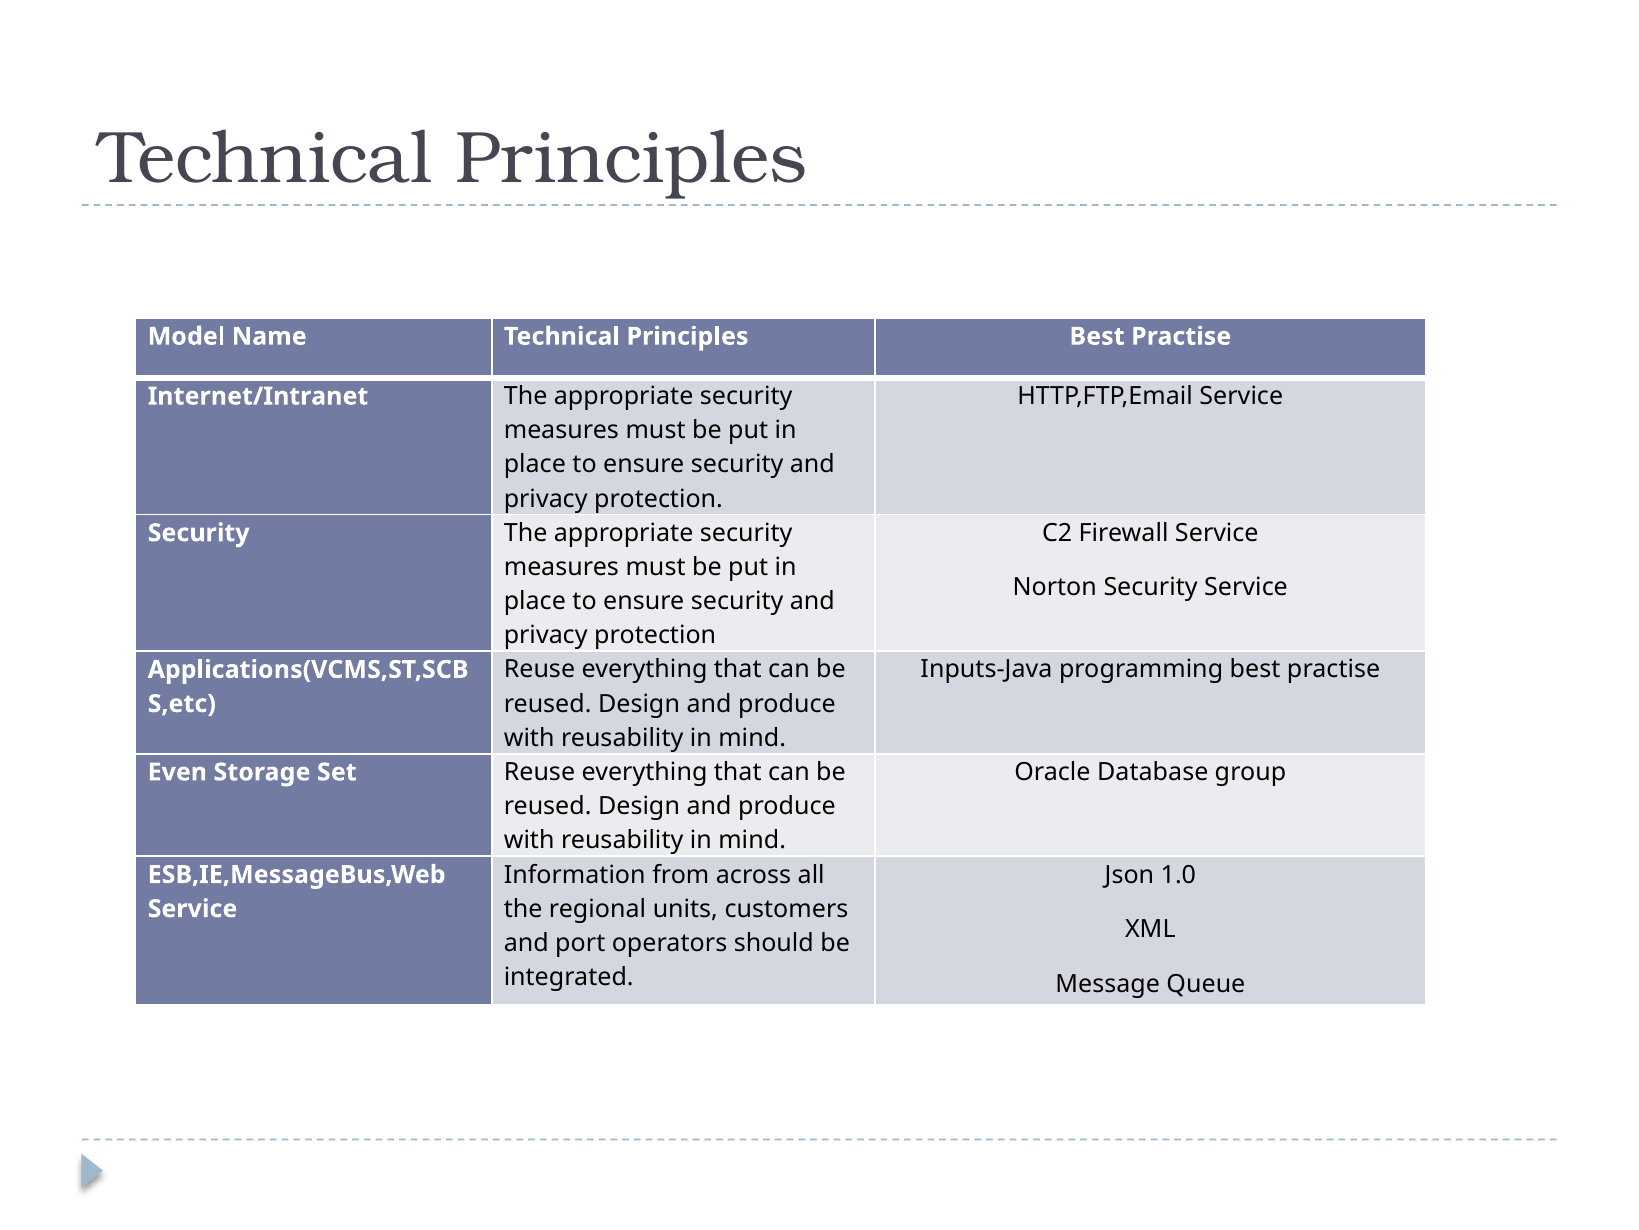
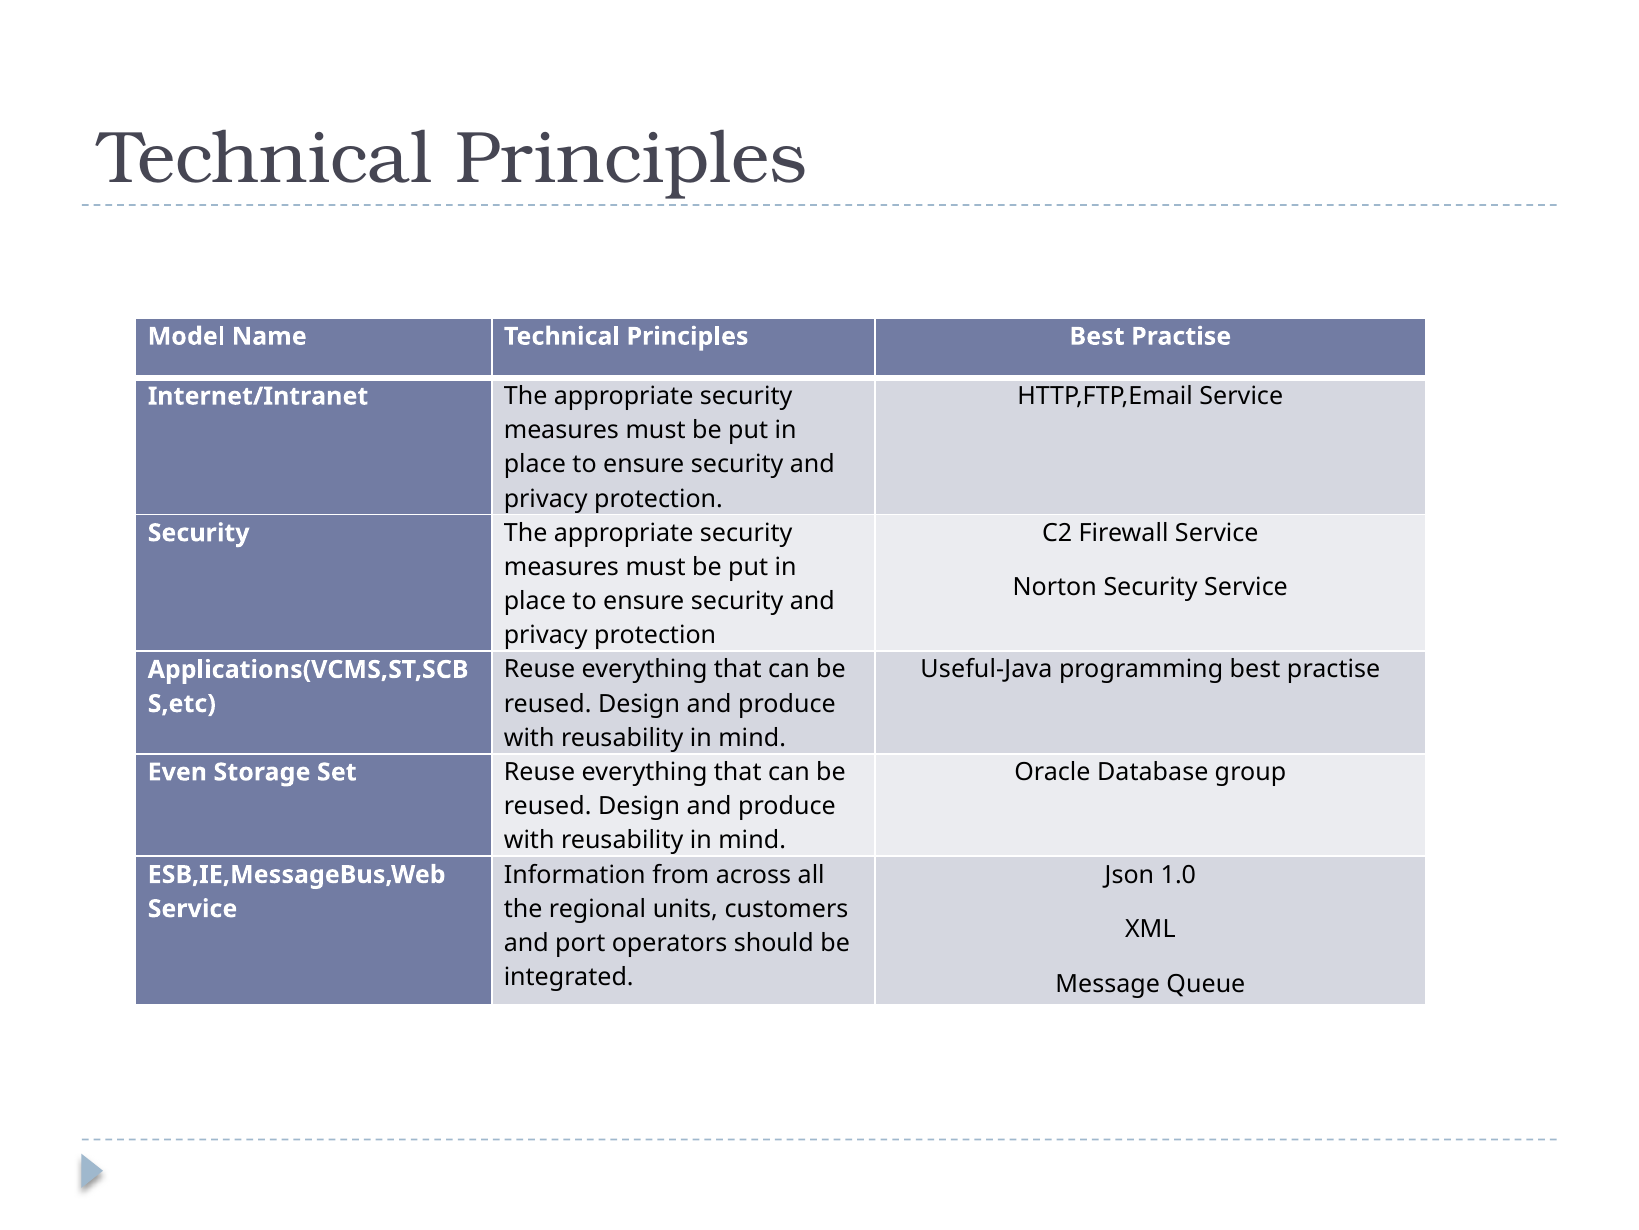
Inputs-Java: Inputs-Java -> Useful-Java (986, 669)
